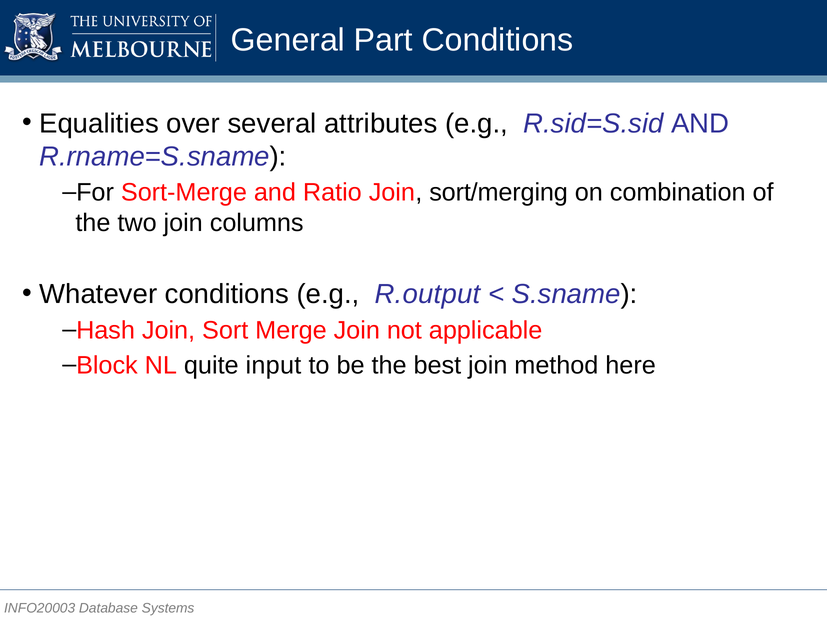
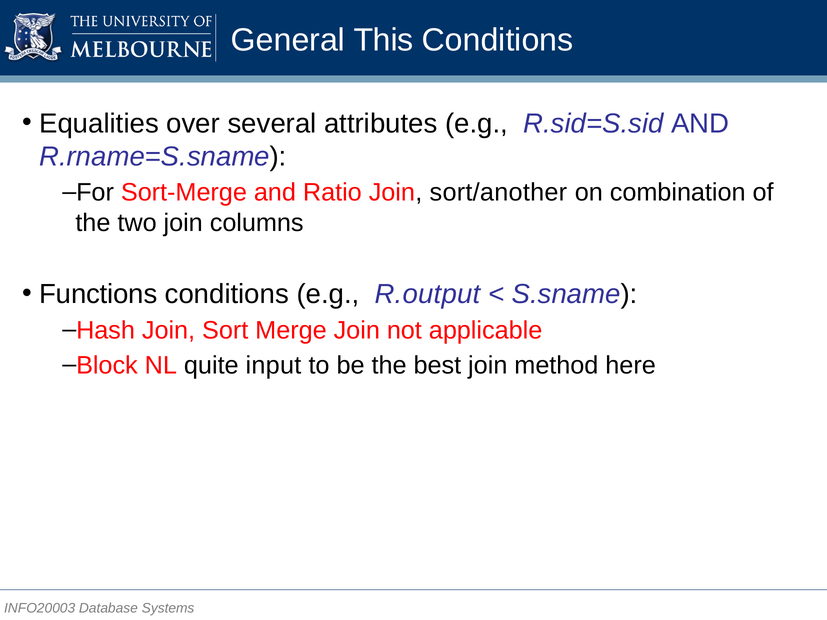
Part: Part -> This (384, 40)
sort/merging: sort/merging -> sort/another (498, 193)
Whatever: Whatever -> Functions (98, 294)
